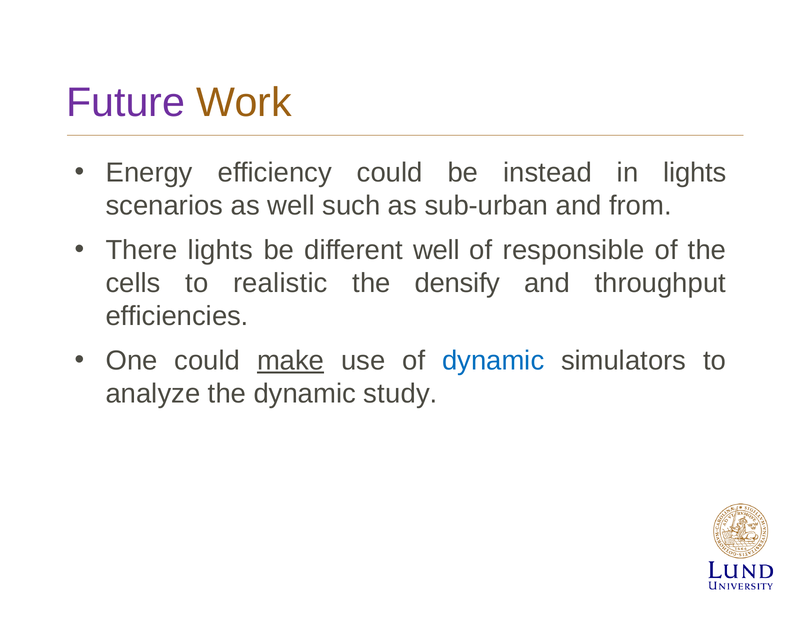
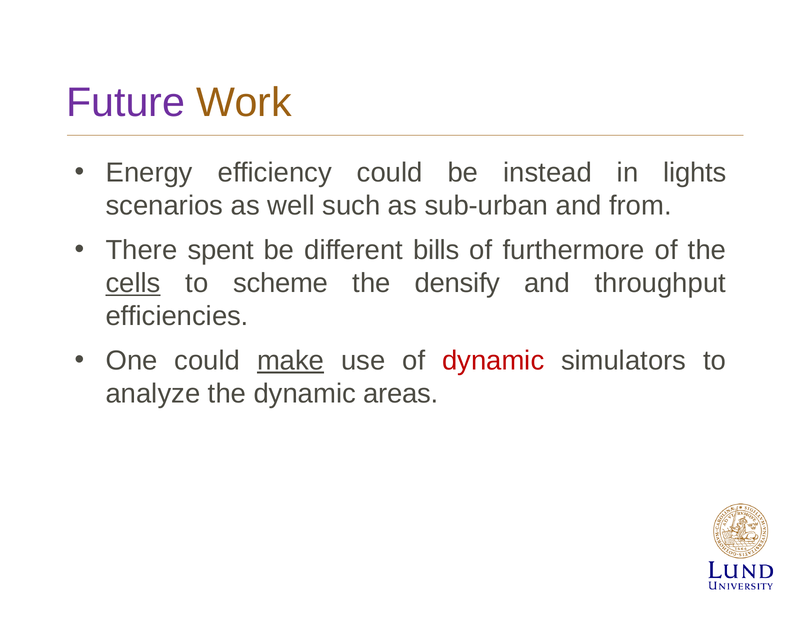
There lights: lights -> spent (221, 250)
different well: well -> bills (436, 250)
responsible: responsible -> furthermore (574, 250)
cells underline: none -> present (133, 283)
realistic: realistic -> scheme (281, 283)
dynamic colour: blue -> red (493, 360)
study: study -> areas (401, 393)
